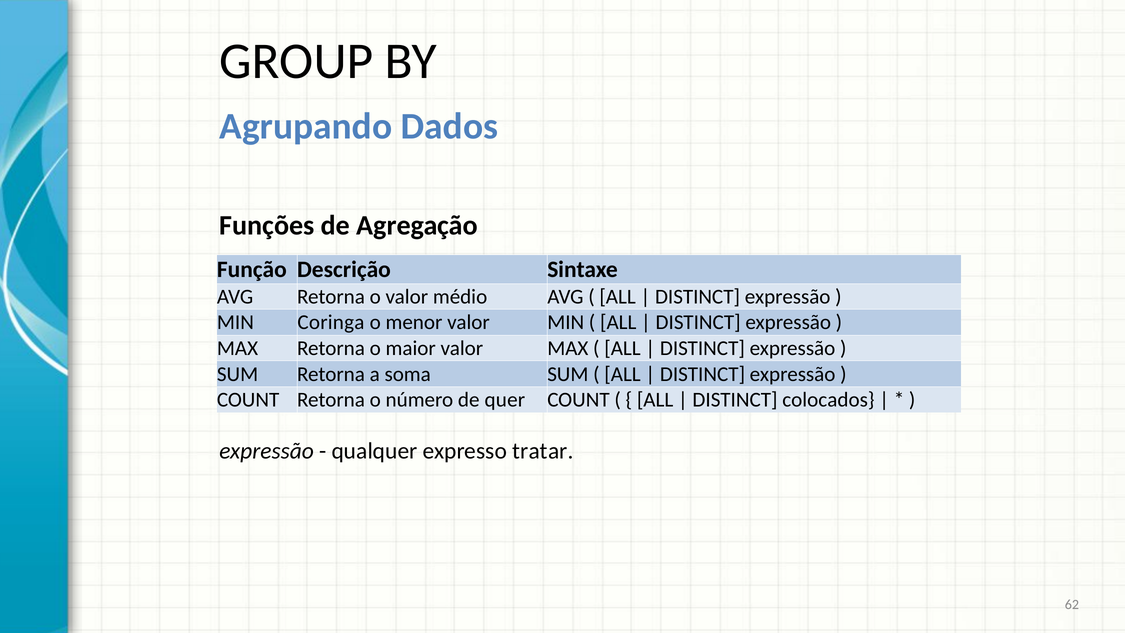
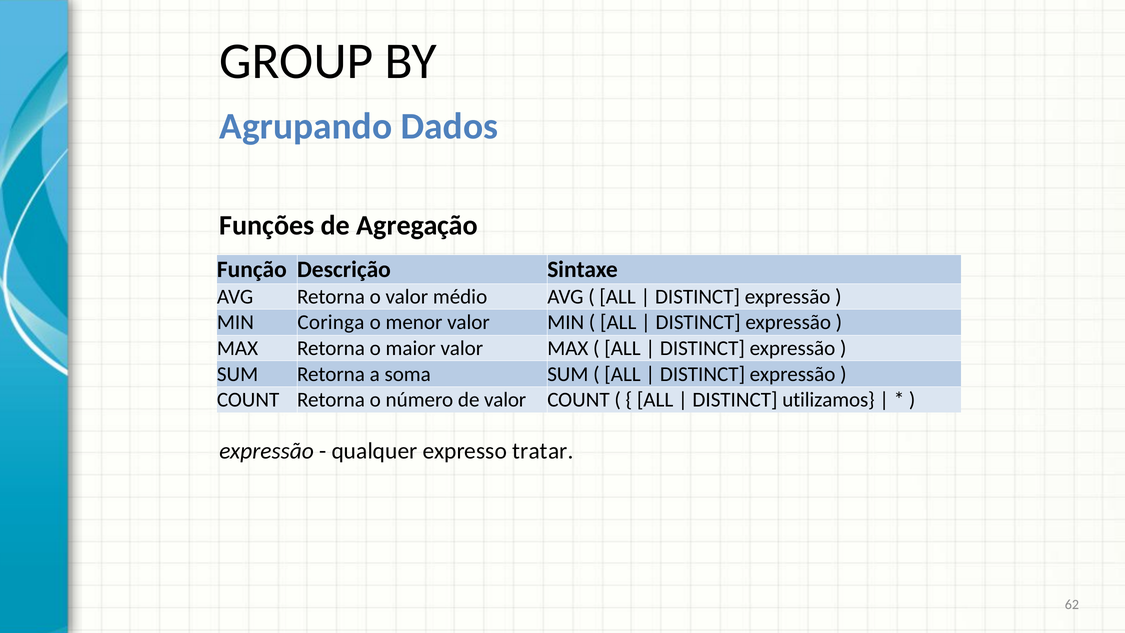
de quer: quer -> valor (505, 400)
colocados: colocados -> utilizamos (828, 400)
